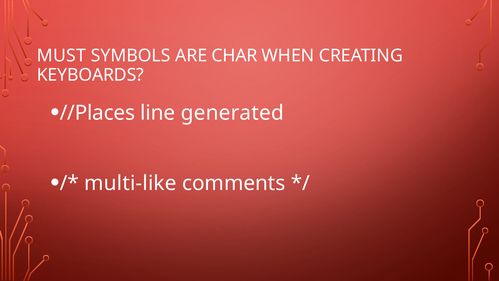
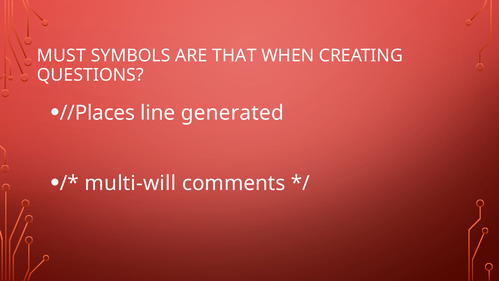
CHAR: CHAR -> THAT (234, 56)
KEYBOARDS: KEYBOARDS -> QUESTIONS (90, 75)
multi-like: multi-like -> multi-will (130, 183)
